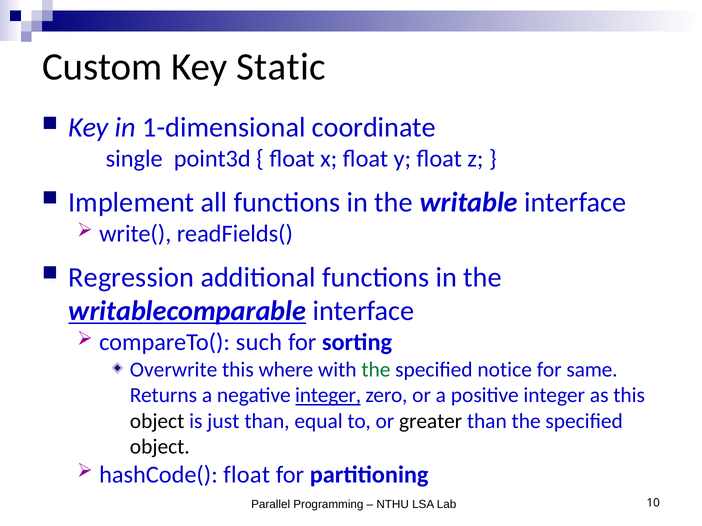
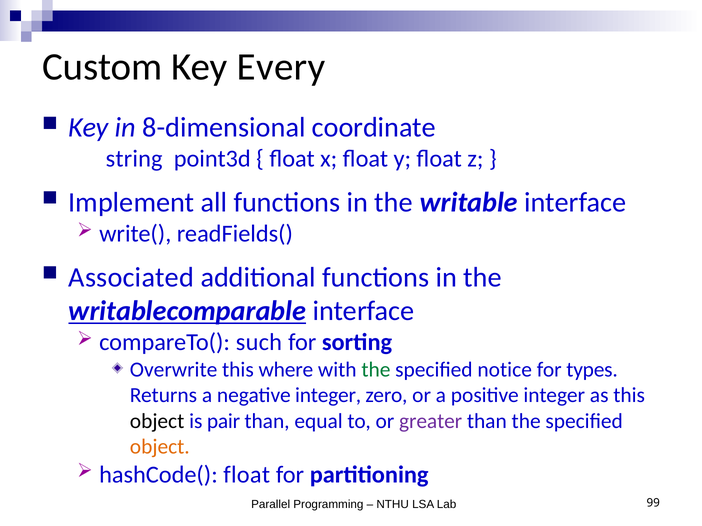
Static: Static -> Every (281, 67)
1-dimensional: 1-dimensional -> 8-dimensional (224, 128)
single: single -> string (134, 159)
Regression: Regression -> Associated (131, 277)
same: same -> types (592, 370)
integer underline: present -> none (328, 396)
just: just -> pair (224, 422)
greater colour: black -> purple (431, 422)
object colour: black -> orange (160, 447)
10: 10 -> 99 (653, 503)
